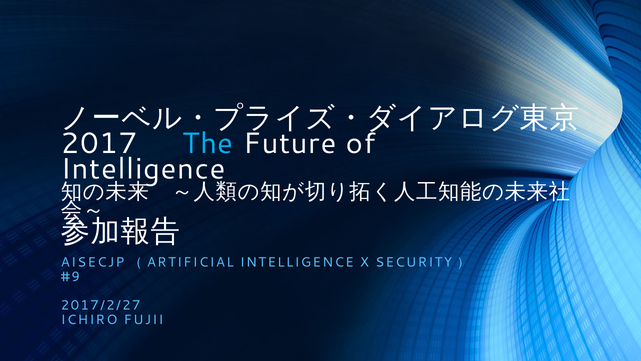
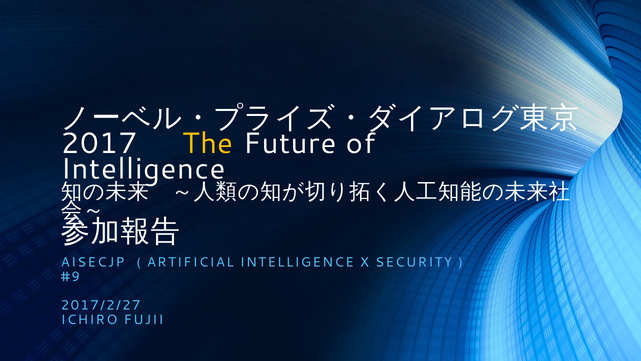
The colour: light blue -> yellow (208, 144)
